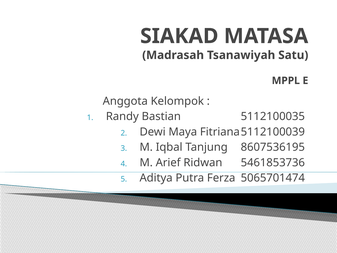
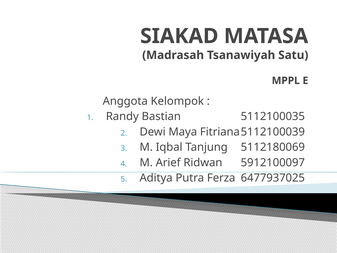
8607536195: 8607536195 -> 5112180069 (273, 147)
5461853736: 5461853736 -> 5912100097 (273, 162)
5065701474: 5065701474 -> 6477937025 (273, 178)
